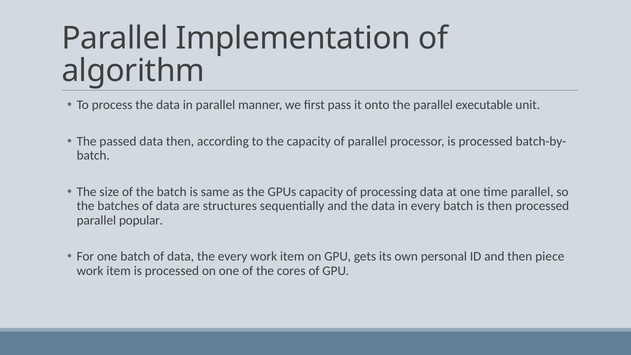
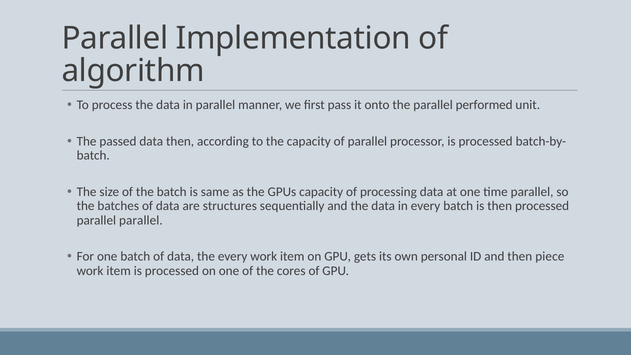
executable: executable -> performed (484, 105)
parallel popular: popular -> parallel (141, 220)
